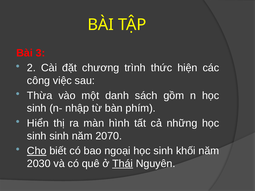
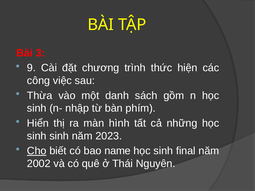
2: 2 -> 9 (31, 68)
2070: 2070 -> 2023 (109, 136)
ngoại: ngoại -> name (118, 151)
khối: khối -> final (186, 151)
2030: 2030 -> 2002 (39, 164)
Thái underline: present -> none (123, 164)
